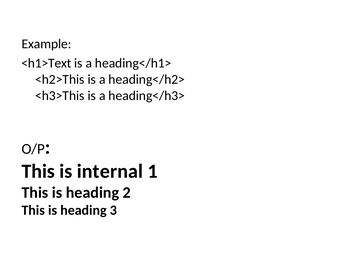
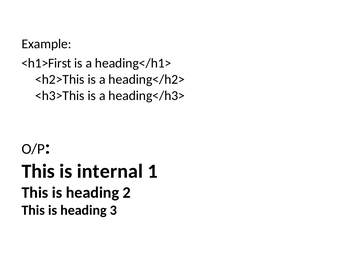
<h1>Text: <h1>Text -> <h1>First (46, 63)
